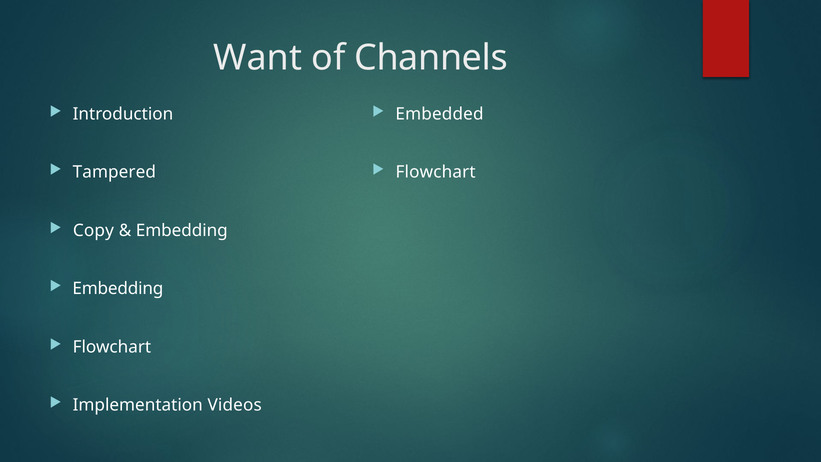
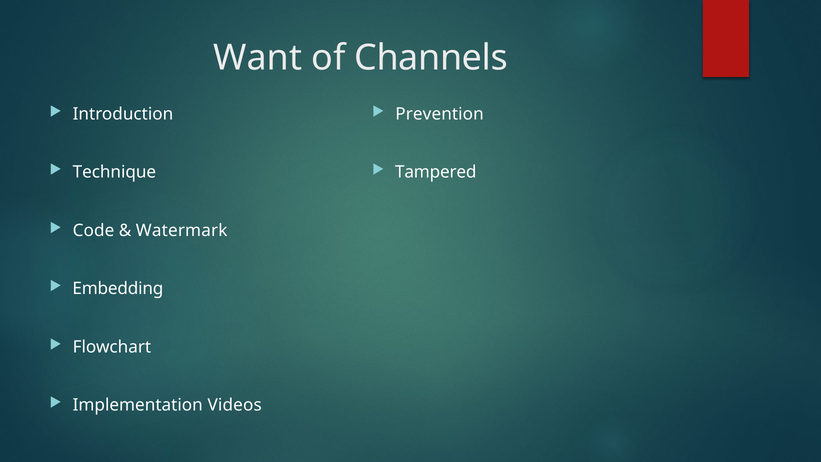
Embedded: Embedded -> Prevention (440, 114)
Tampered: Tampered -> Technique (114, 172)
Flowchart: Flowchart -> Tampered (436, 172)
Copy: Copy -> Code (93, 230)
Embedding: Embedding -> Watermark (182, 230)
